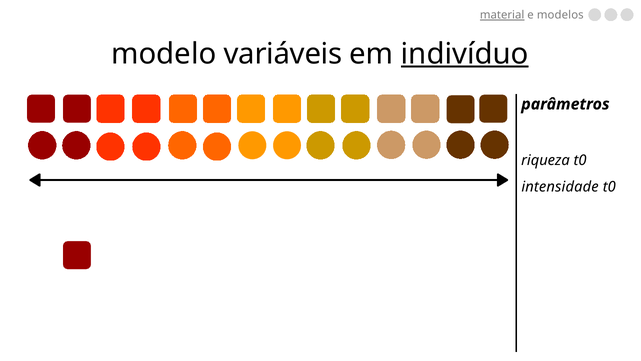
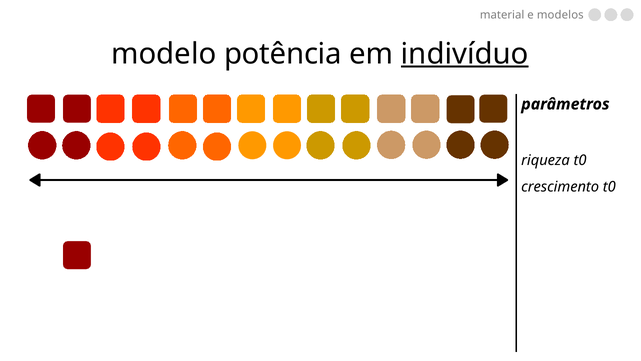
material underline: present -> none (502, 15)
variáveis: variáveis -> potência (283, 54)
intensidade: intensidade -> crescimento (560, 186)
